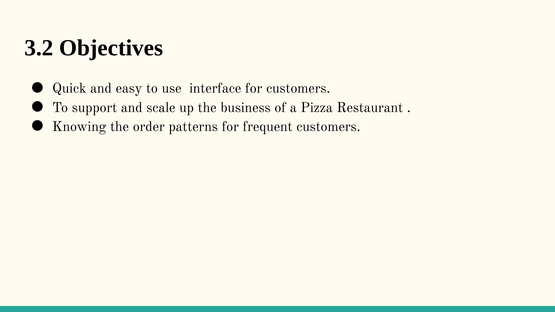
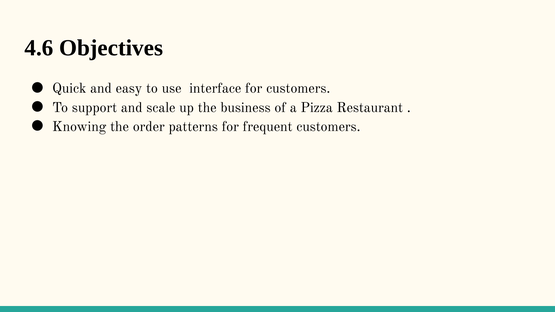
3.2: 3.2 -> 4.6 (39, 48)
